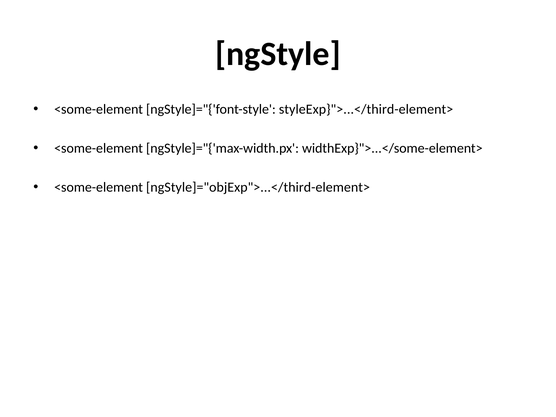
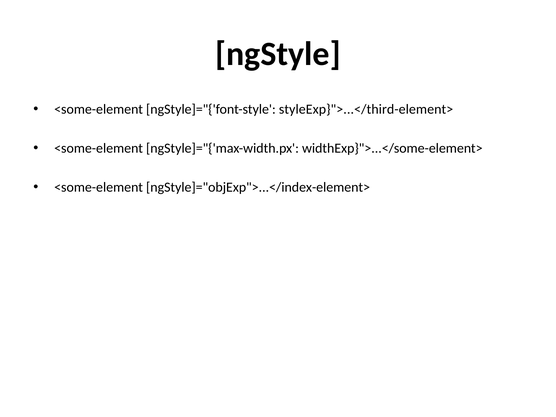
ngStyle]="objExp">...</third-element>: ngStyle]="objExp">...</third-element> -> ngStyle]="objExp">...</index-element> (258, 187)
